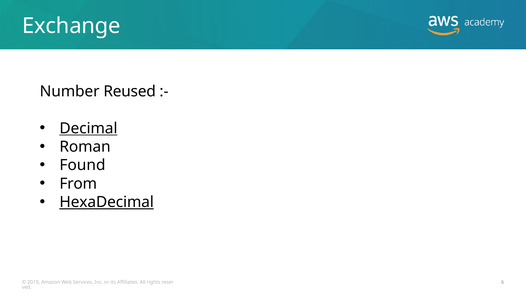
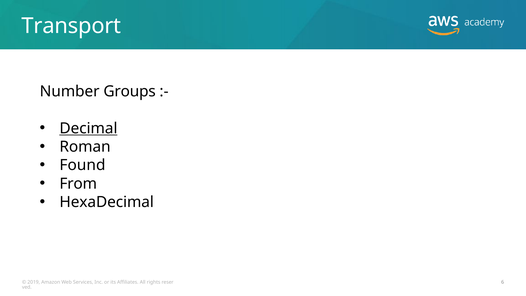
Exchange: Exchange -> Transport (71, 26)
Reused: Reused -> Groups (130, 92)
HexaDecimal underline: present -> none (107, 202)
